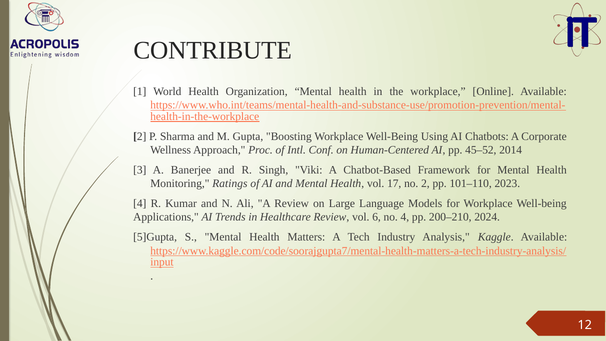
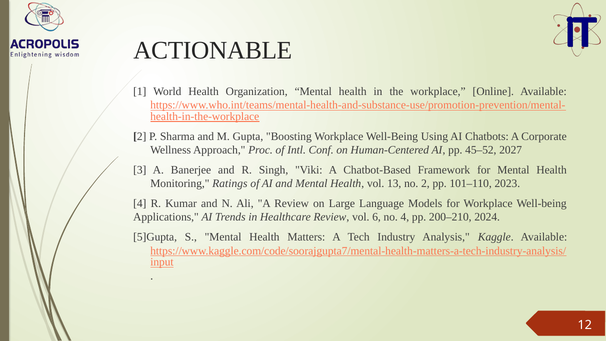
CONTRIBUTE: CONTRIBUTE -> ACTIONABLE (213, 50)
2014: 2014 -> 2027 (511, 150)
17: 17 -> 13 (394, 184)
